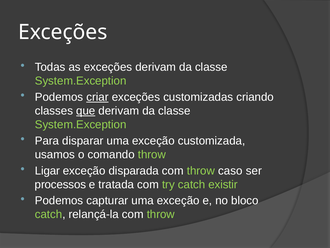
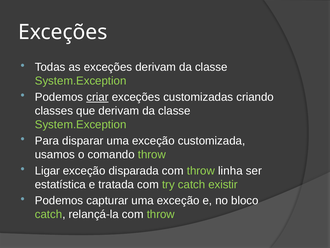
que underline: present -> none (86, 111)
caso: caso -> linha (230, 170)
processos: processos -> estatística (60, 184)
